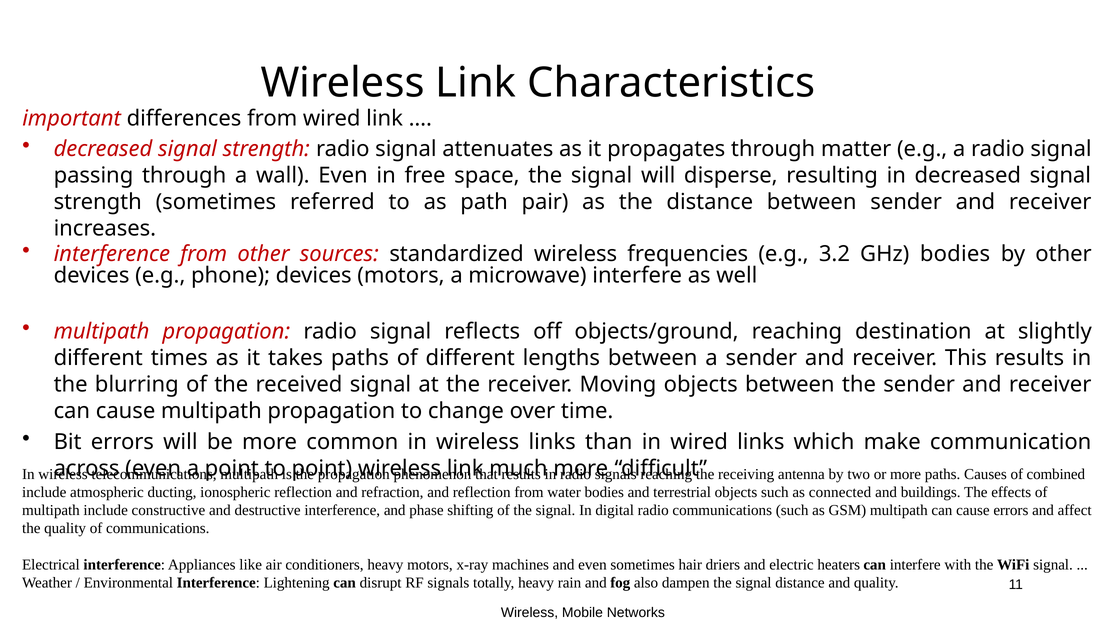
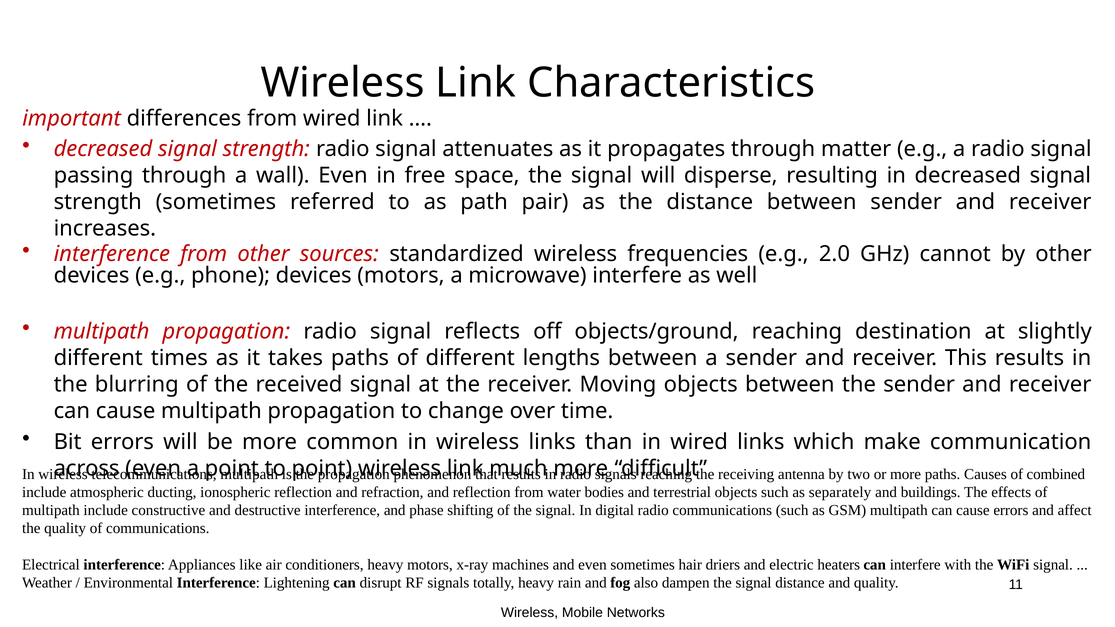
3.2: 3.2 -> 2.0 (834, 254)
GHz bodies: bodies -> cannot (955, 254)
connected: connected -> separately (840, 492)
